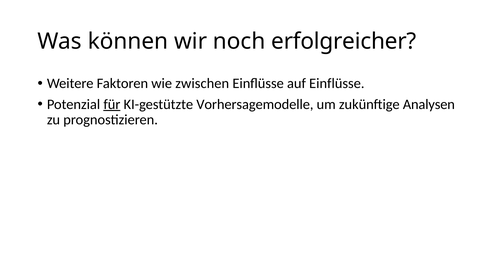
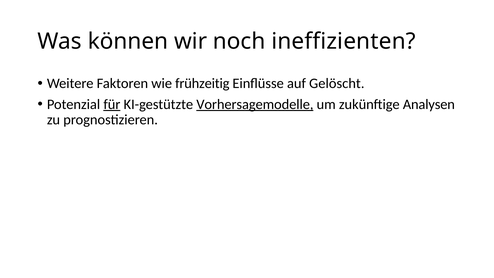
erfolgreicher: erfolgreicher -> ineffizienten (344, 41)
zwischen: zwischen -> frühzeitig (202, 84)
auf Einflüsse: Einflüsse -> Gelöscht (337, 84)
Vorhersagemodelle underline: none -> present (255, 104)
